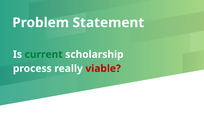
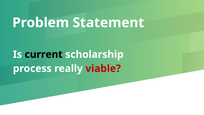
current colour: green -> black (44, 54)
